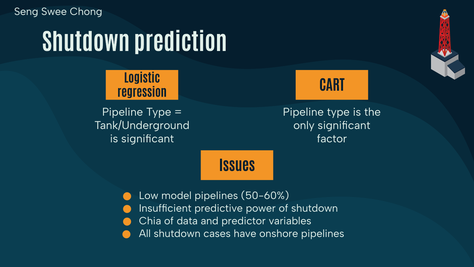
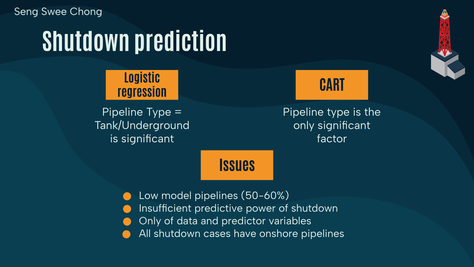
Chia: Chia -> Only (150, 221)
